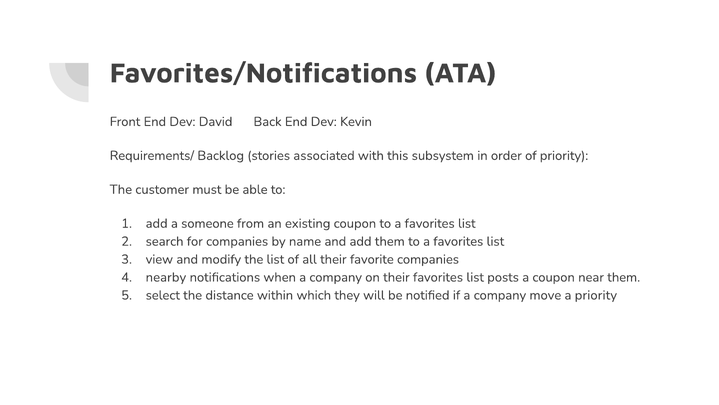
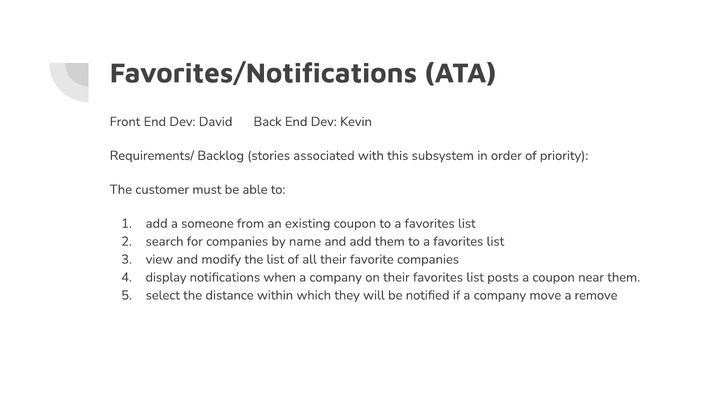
nearby: nearby -> display (166, 277)
a priority: priority -> remove (596, 295)
